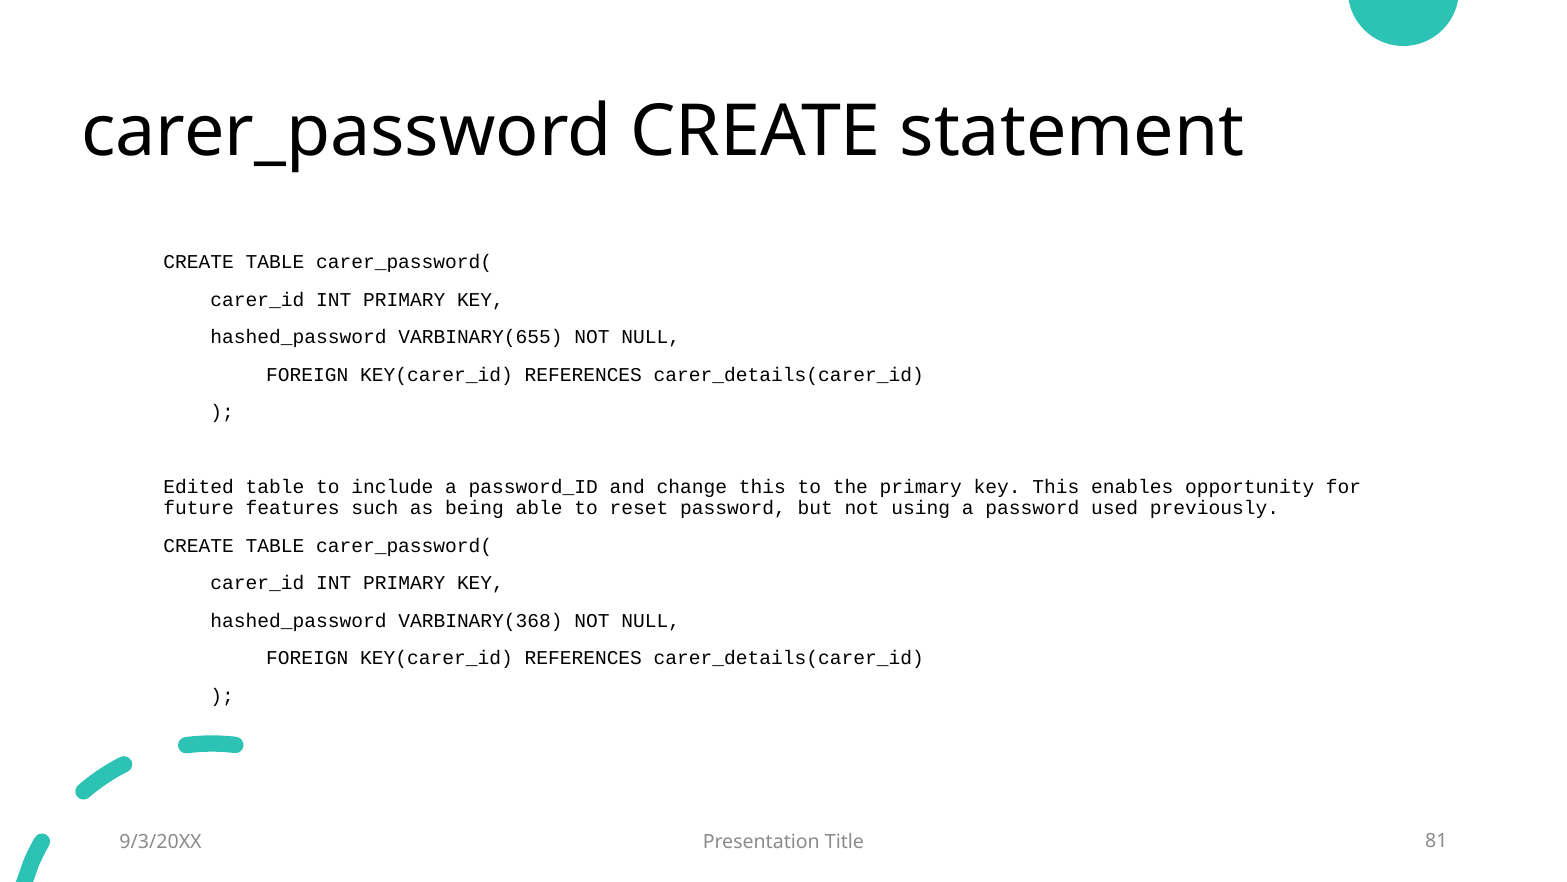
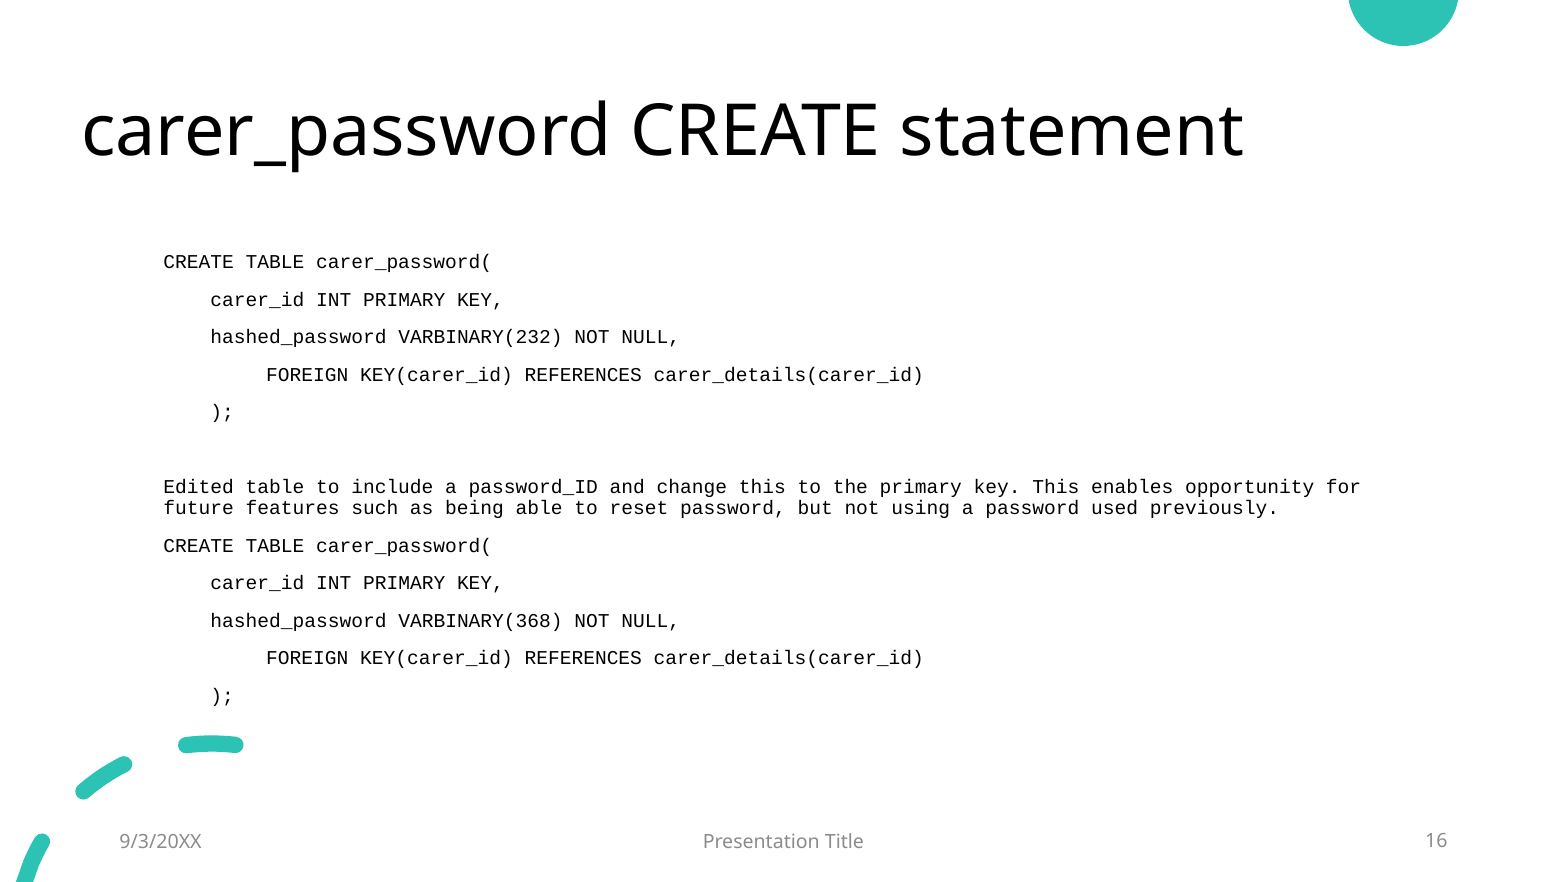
VARBINARY(655: VARBINARY(655 -> VARBINARY(232 (480, 337)
81: 81 -> 16 (1436, 840)
